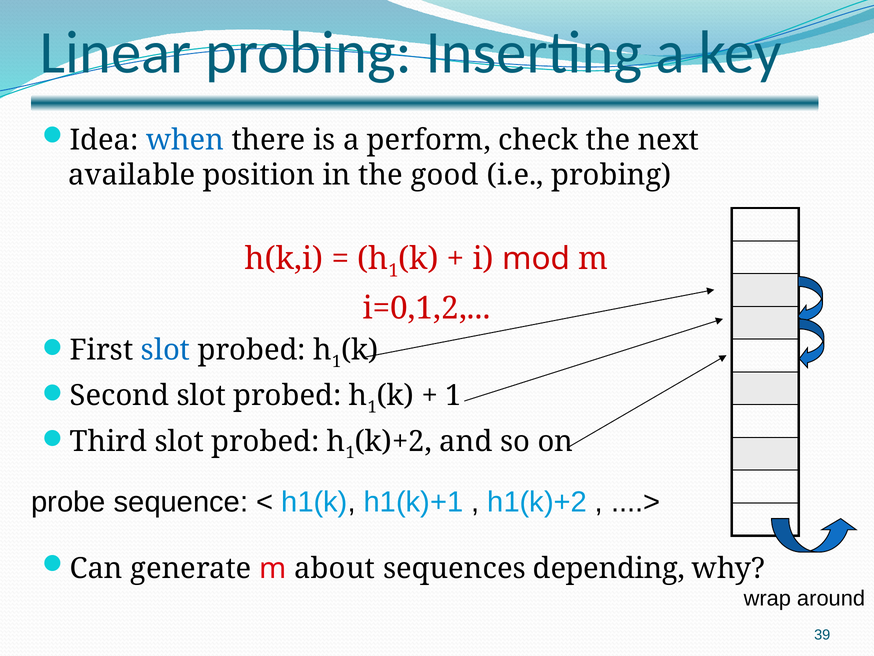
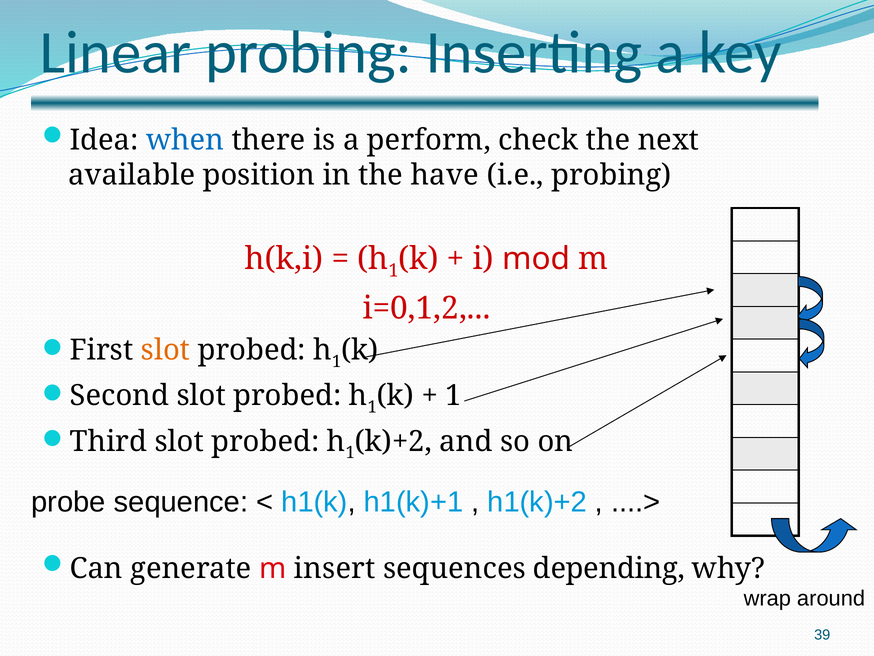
good: good -> have (445, 175)
slot colour: blue -> orange (166, 350)
about: about -> insert (335, 568)
